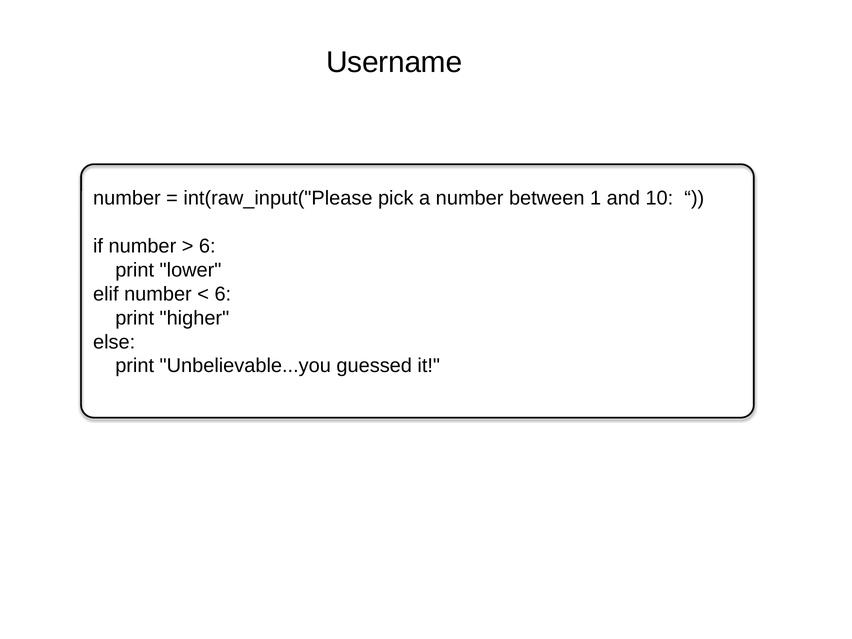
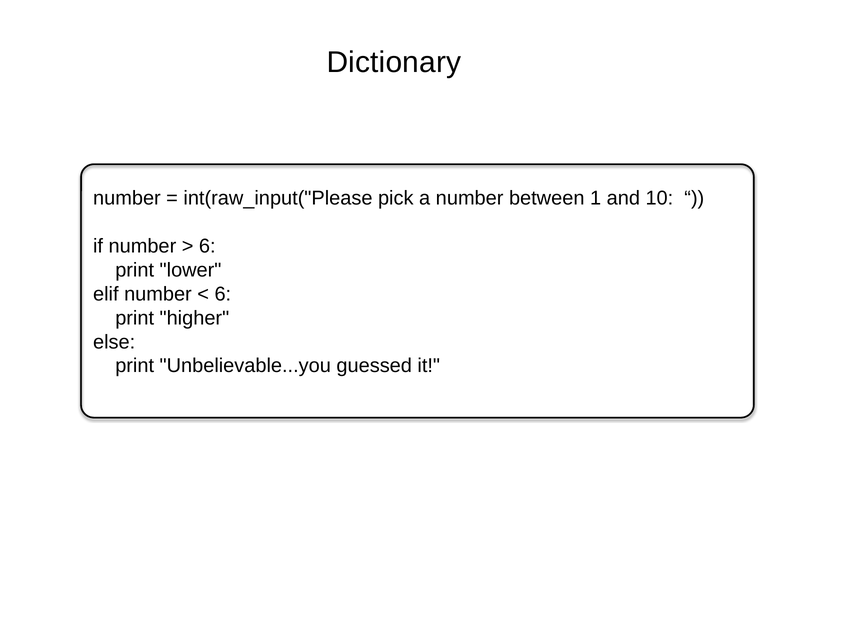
Username: Username -> Dictionary (394, 62)
